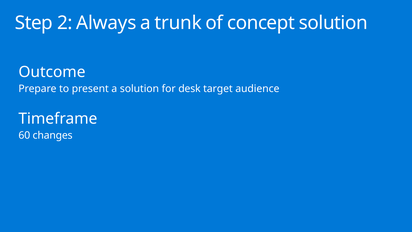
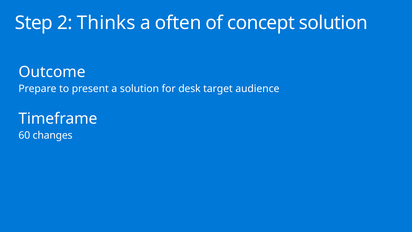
Always: Always -> Thinks (106, 23)
trunk: trunk -> often (178, 23)
